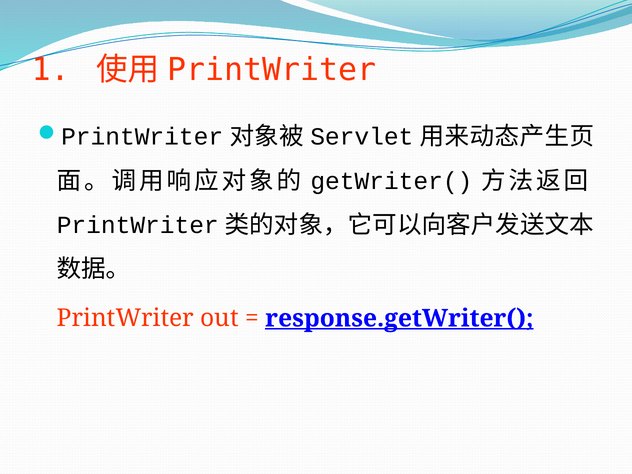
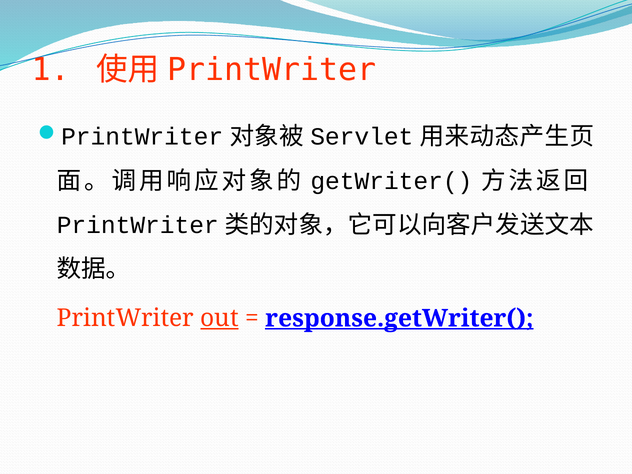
out underline: none -> present (219, 318)
